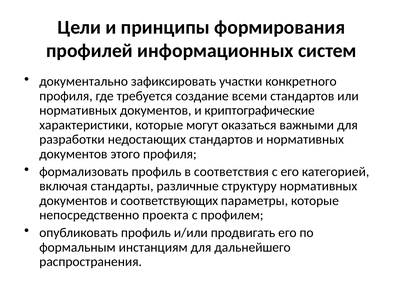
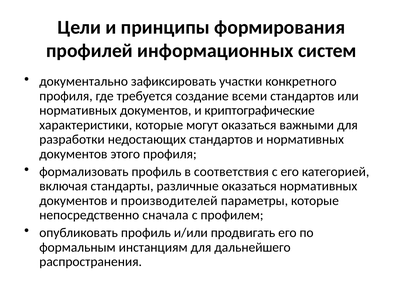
различные структуру: структуру -> оказаться (249, 186)
соответствующих: соответствующих -> производителей (169, 201)
проекта: проекта -> сначала (165, 215)
